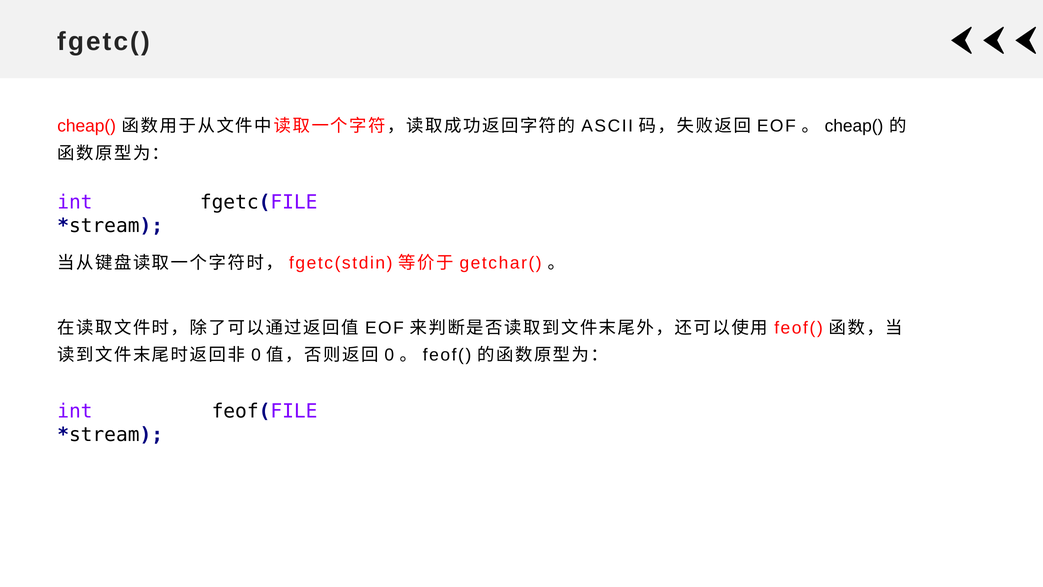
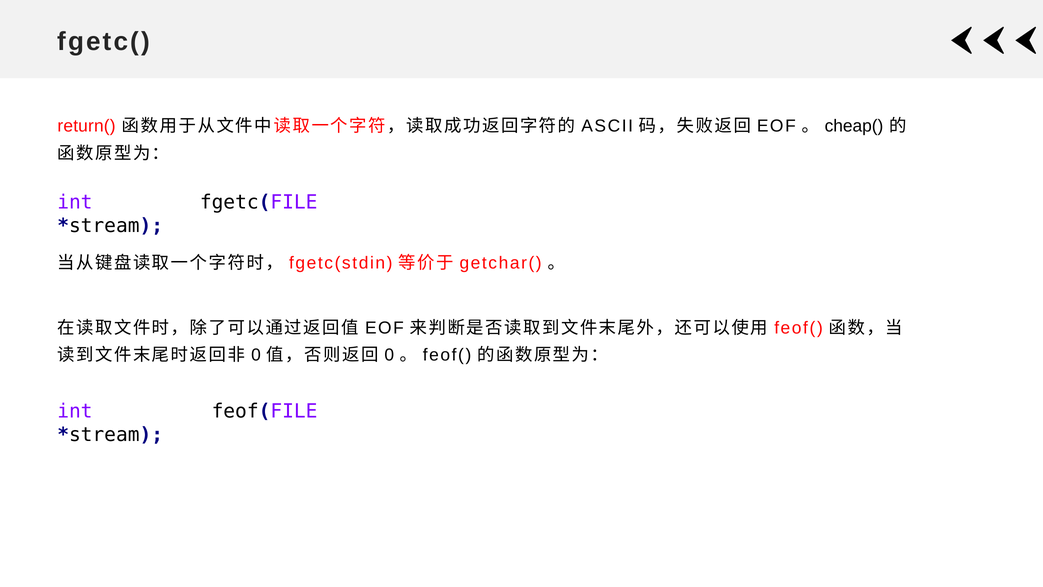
cheap(: cheap( -> return( (87, 126)
